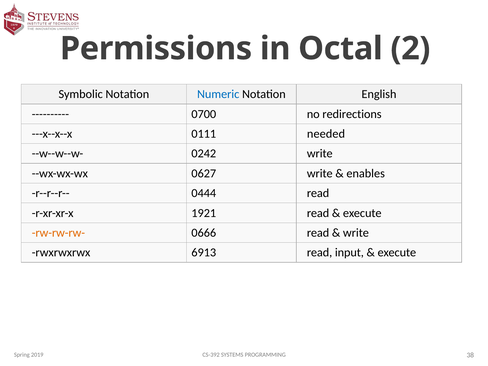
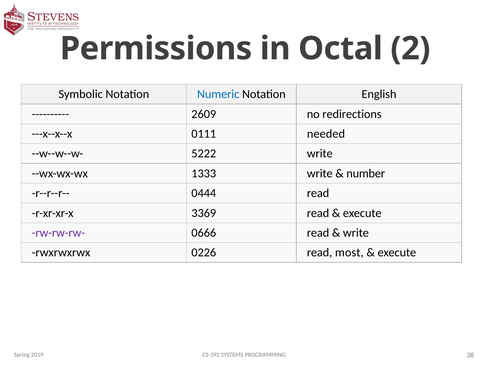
0700: 0700 -> 2609 (204, 114)
0242: 0242 -> 5222 (204, 154)
0627: 0627 -> 1333 (204, 173)
enables: enables -> number (366, 173)
1921: 1921 -> 3369 (204, 213)
rw-rw-rw- colour: orange -> purple (58, 233)
6913: 6913 -> 0226 (204, 253)
input: input -> most (349, 253)
